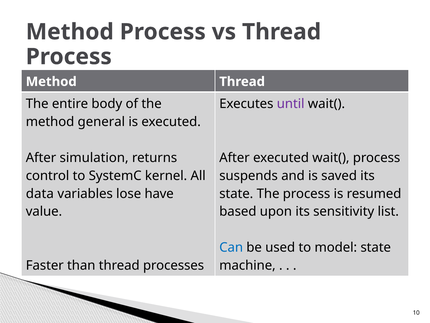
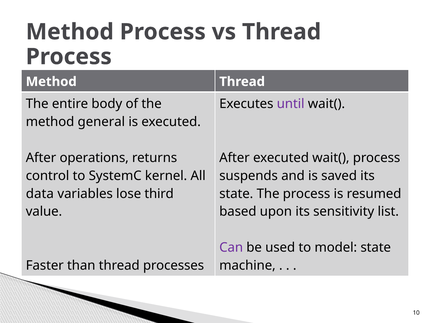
simulation: simulation -> operations (94, 158)
have: have -> third (159, 193)
Can colour: blue -> purple (231, 247)
